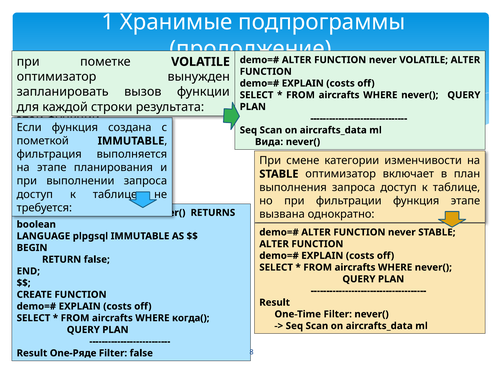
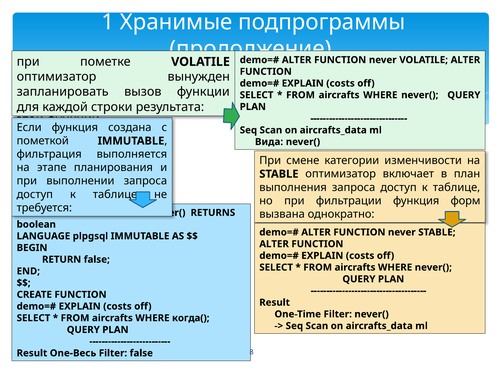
функция этапе: этапе -> форм (466, 201)
One-Ряде: One-Ряде -> One-Весь (73, 353)
